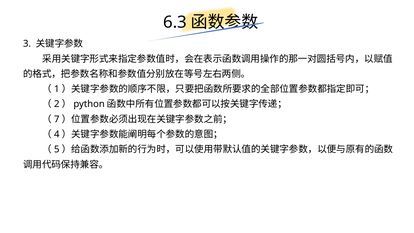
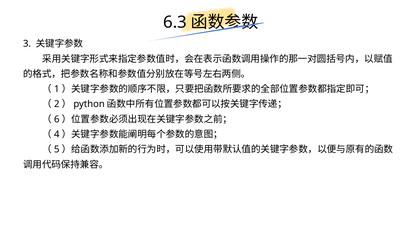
7: 7 -> 6 (57, 119)
